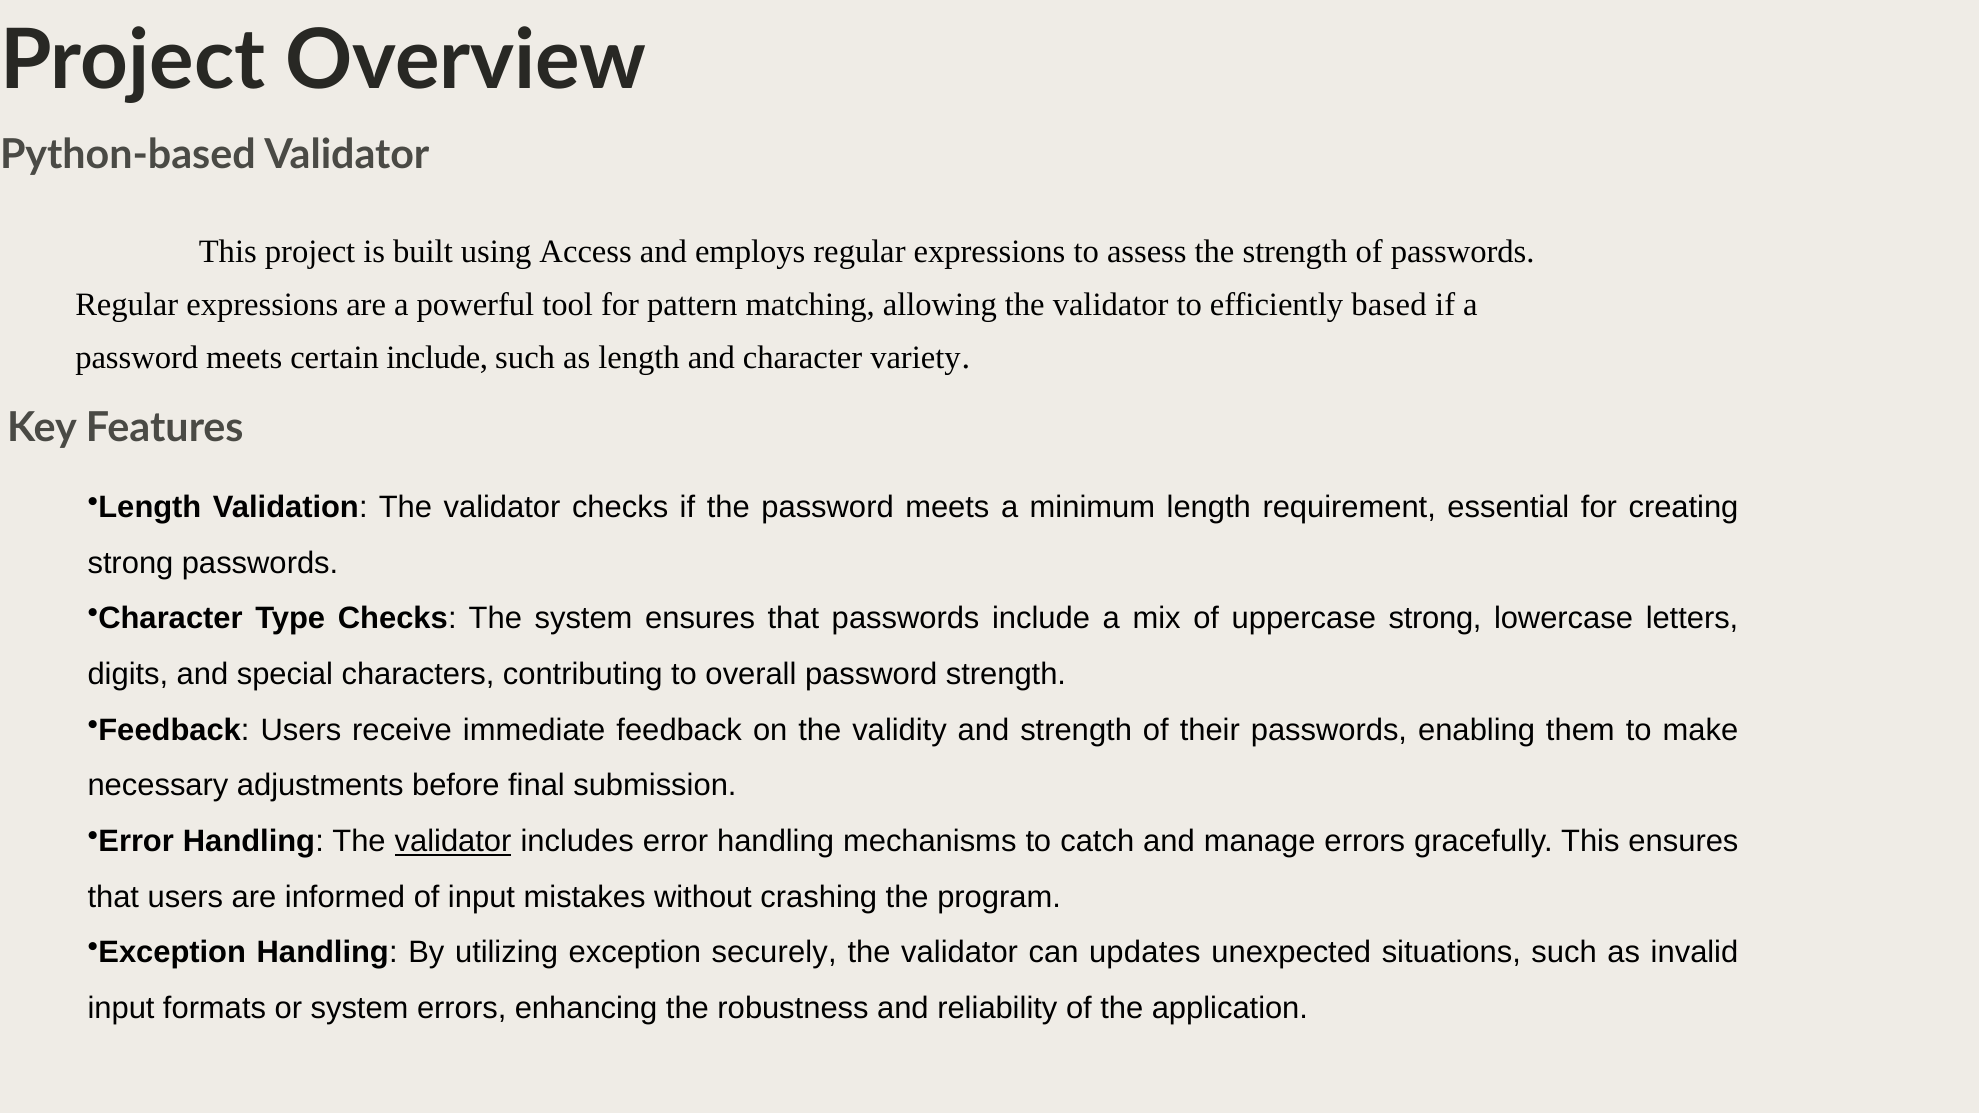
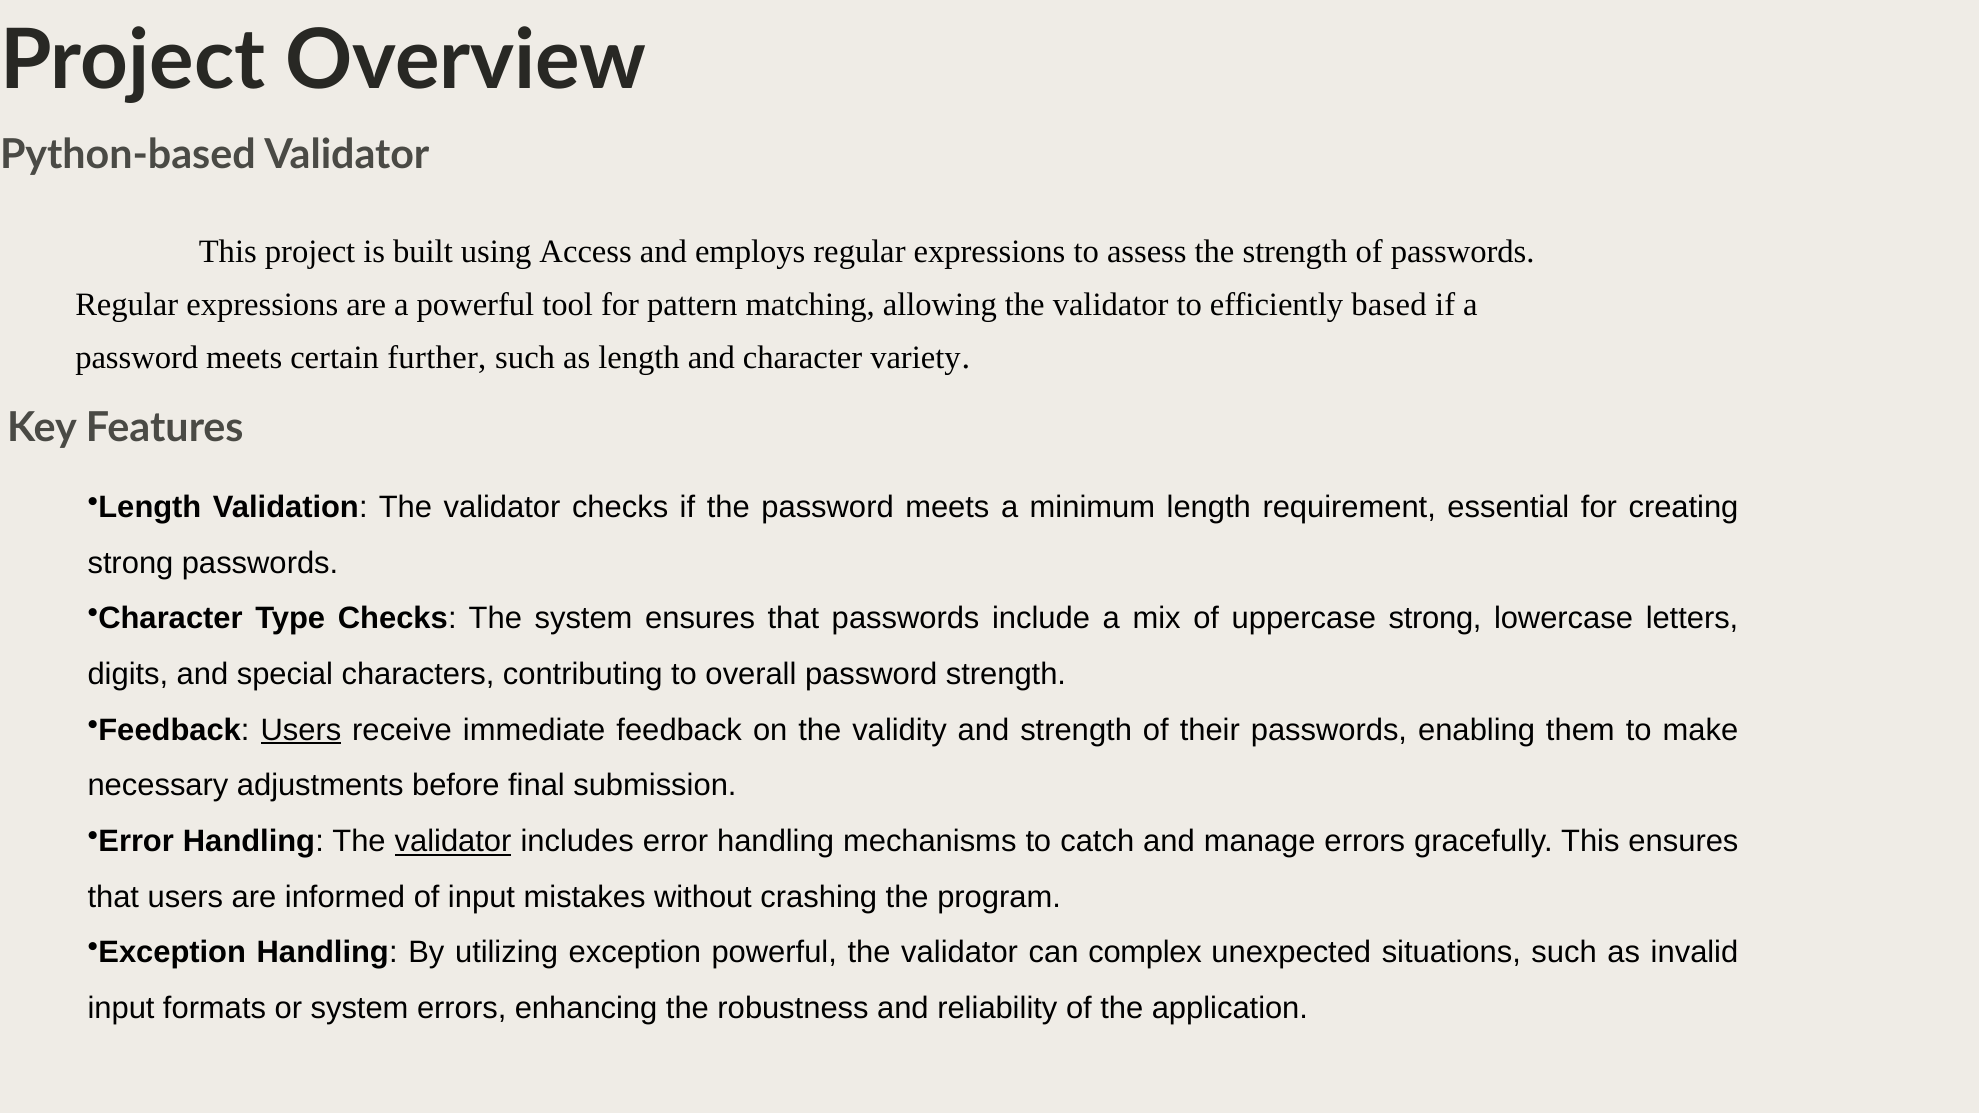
certain include: include -> further (437, 358)
Users underline: none -> present (301, 730)
exception securely: securely -> powerful (774, 953)
updates: updates -> complex (1145, 953)
